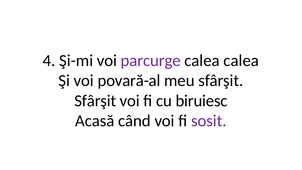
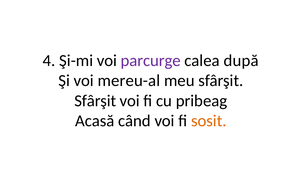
calea calea: calea -> după (241, 60)
povară-al: povară-al -> mereu-al (129, 81)
biruiesc: biruiesc -> pribeag (202, 101)
sosit colour: purple -> orange (209, 121)
